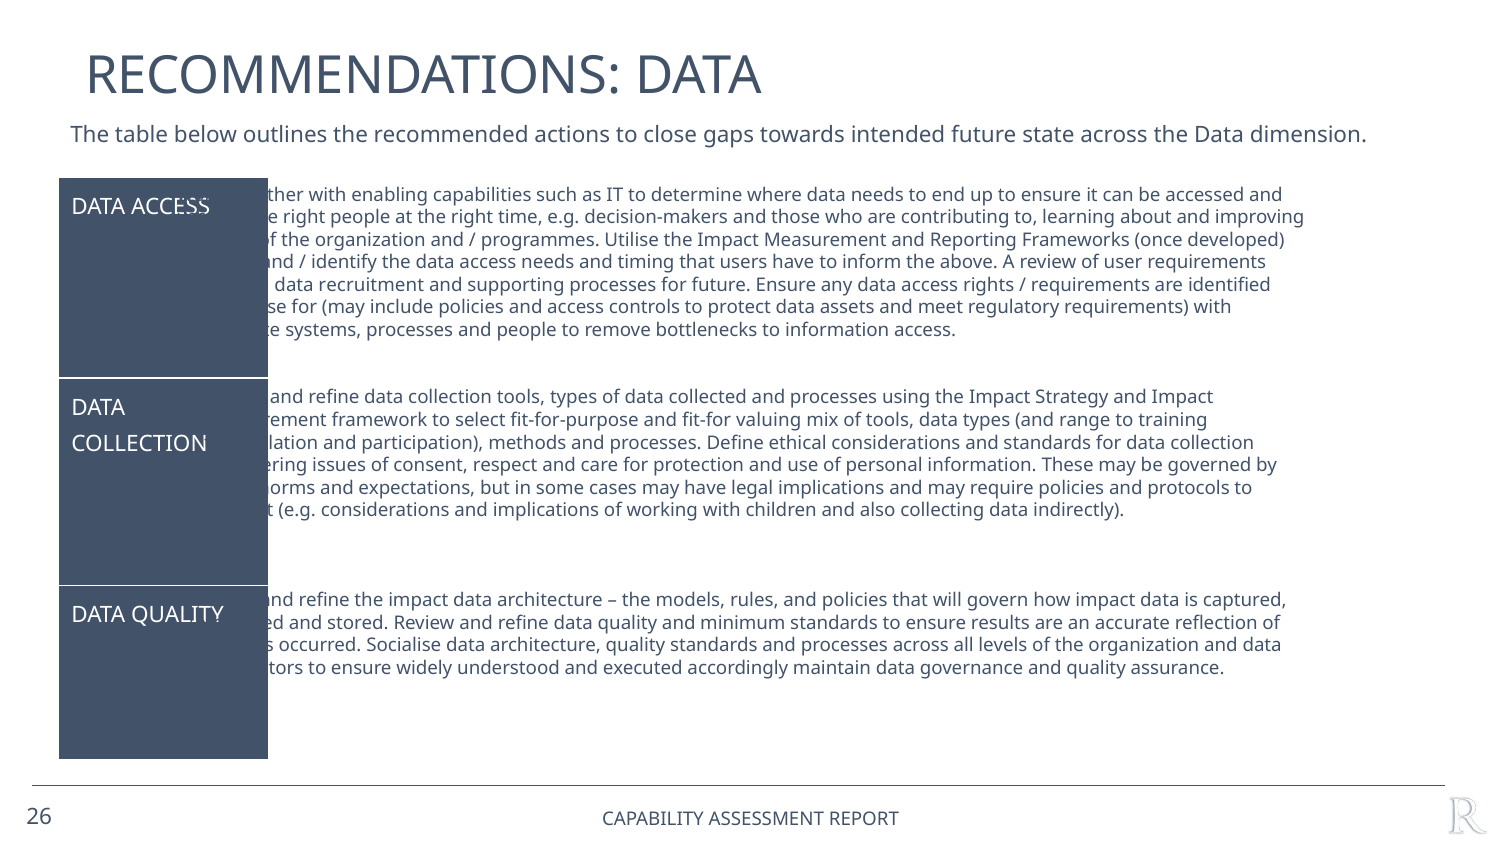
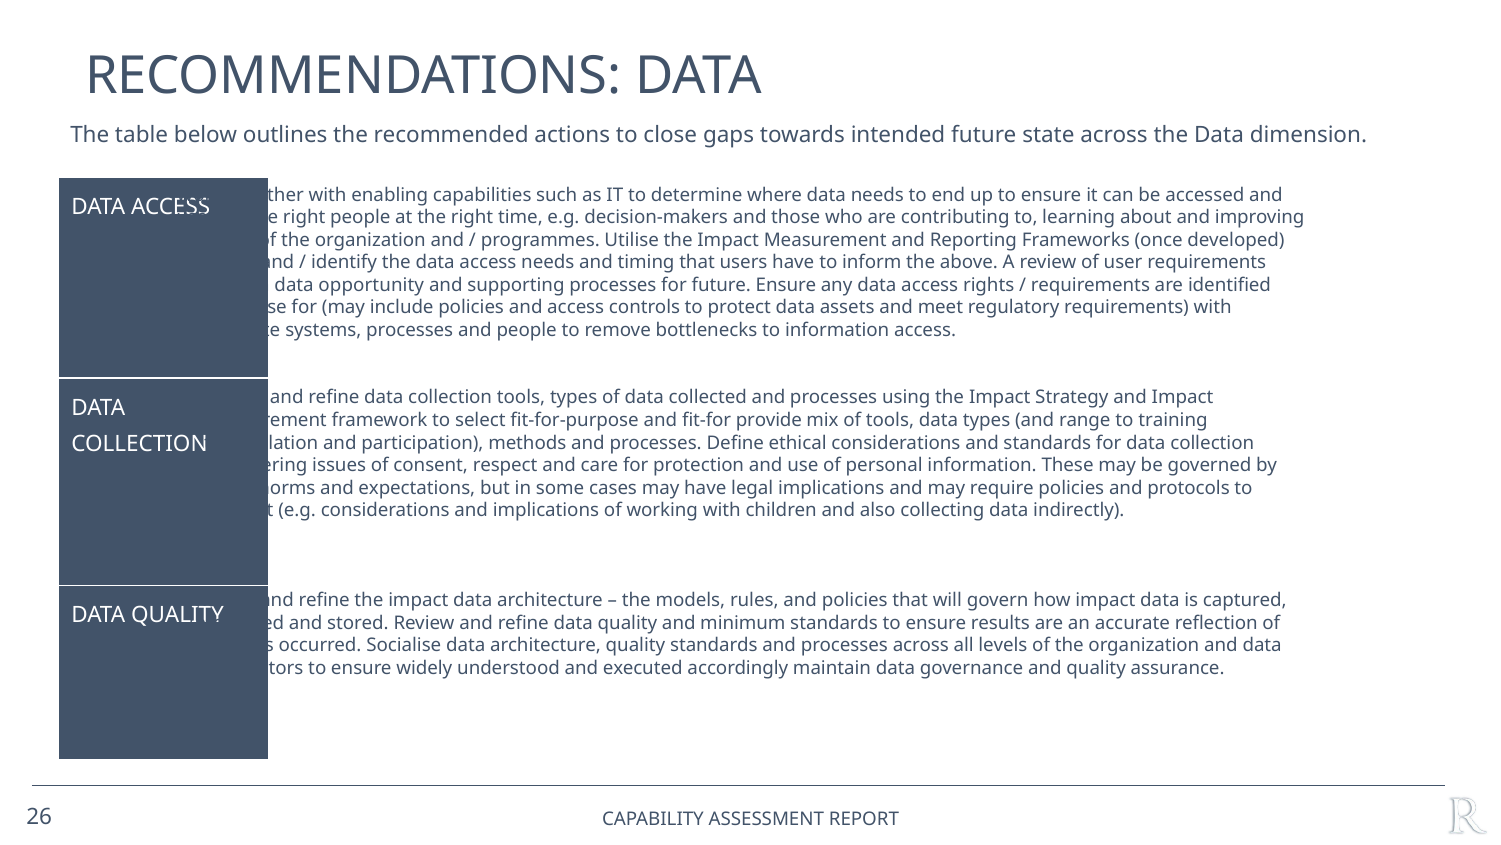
recruitment: recruitment -> opportunity (371, 285)
valuing: valuing -> provide (769, 420)
